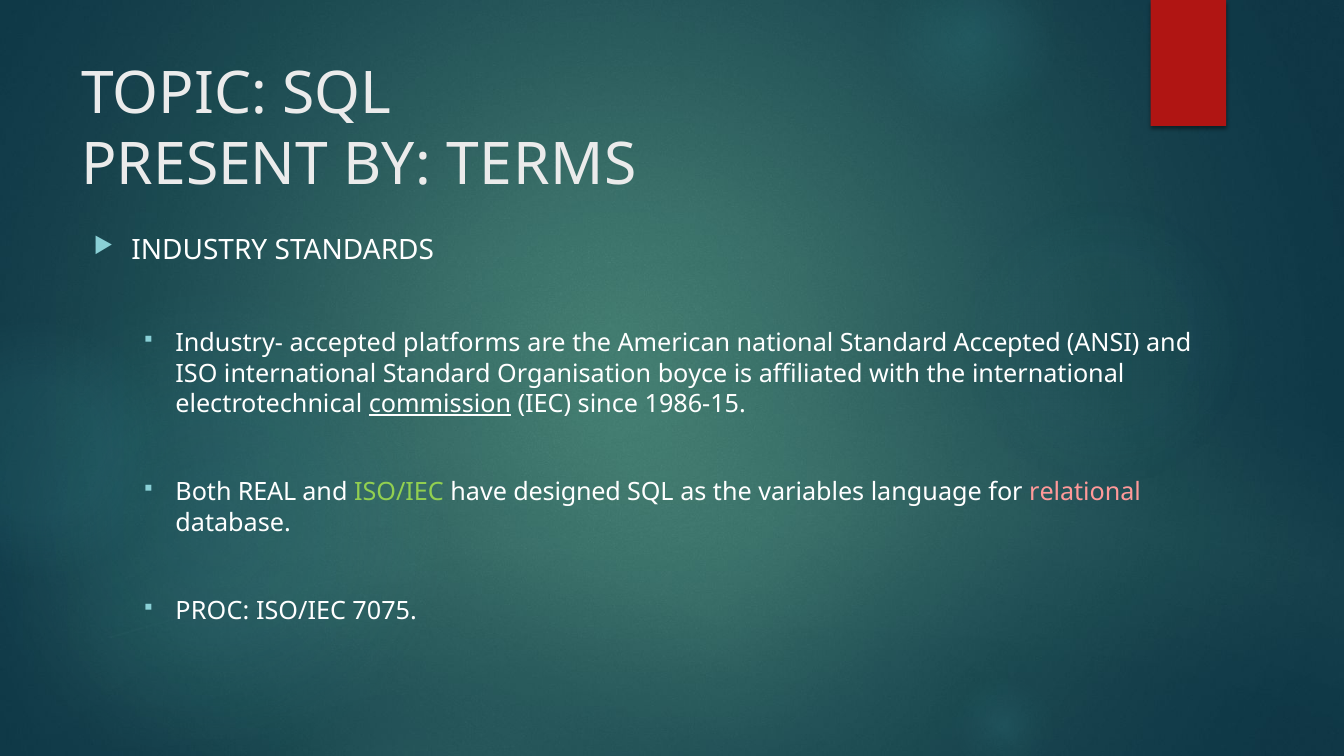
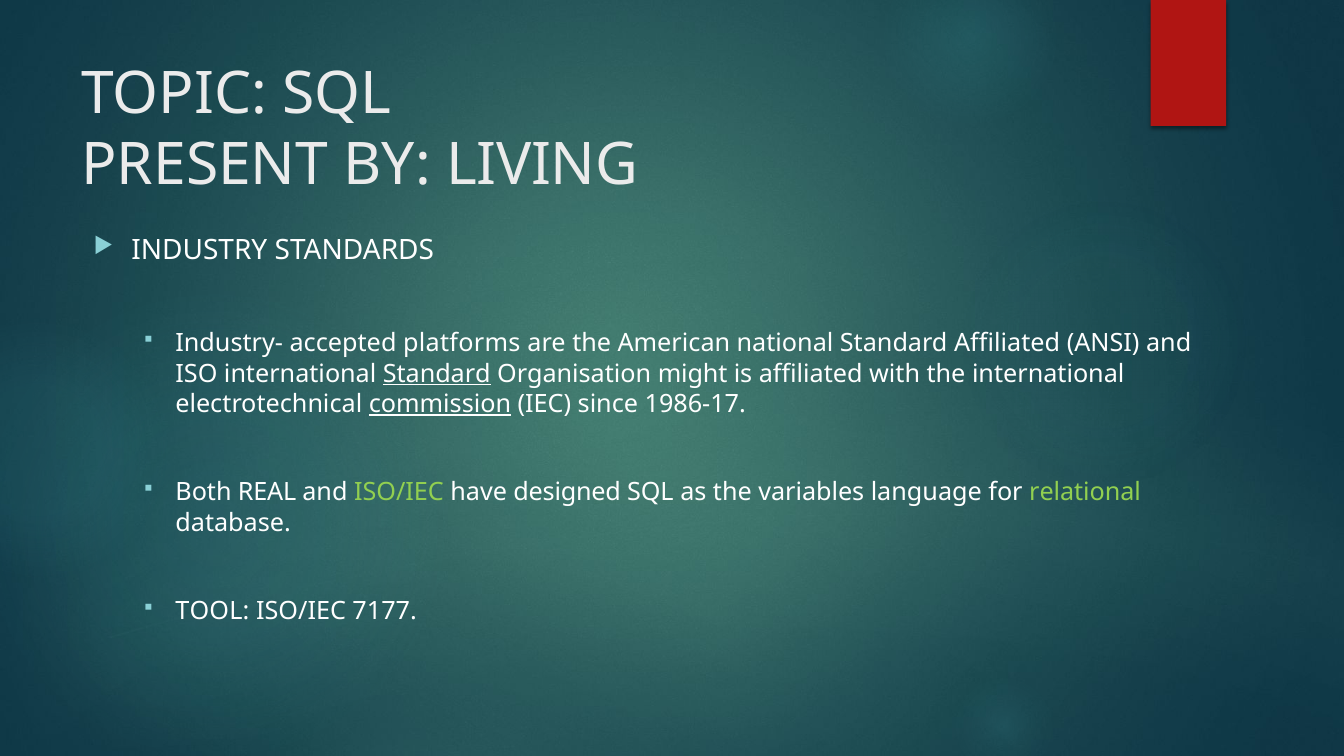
TERMS: TERMS -> LIVING (542, 165)
Standard Accepted: Accepted -> Affiliated (1007, 343)
Standard underline: none -> present (437, 374)
boyce: boyce -> might (693, 374)
1986-15: 1986-15 -> 1986-17 (695, 404)
relational colour: pink -> light green (1085, 492)
PROC: PROC -> TOOL (212, 611)
7075: 7075 -> 7177 (385, 611)
